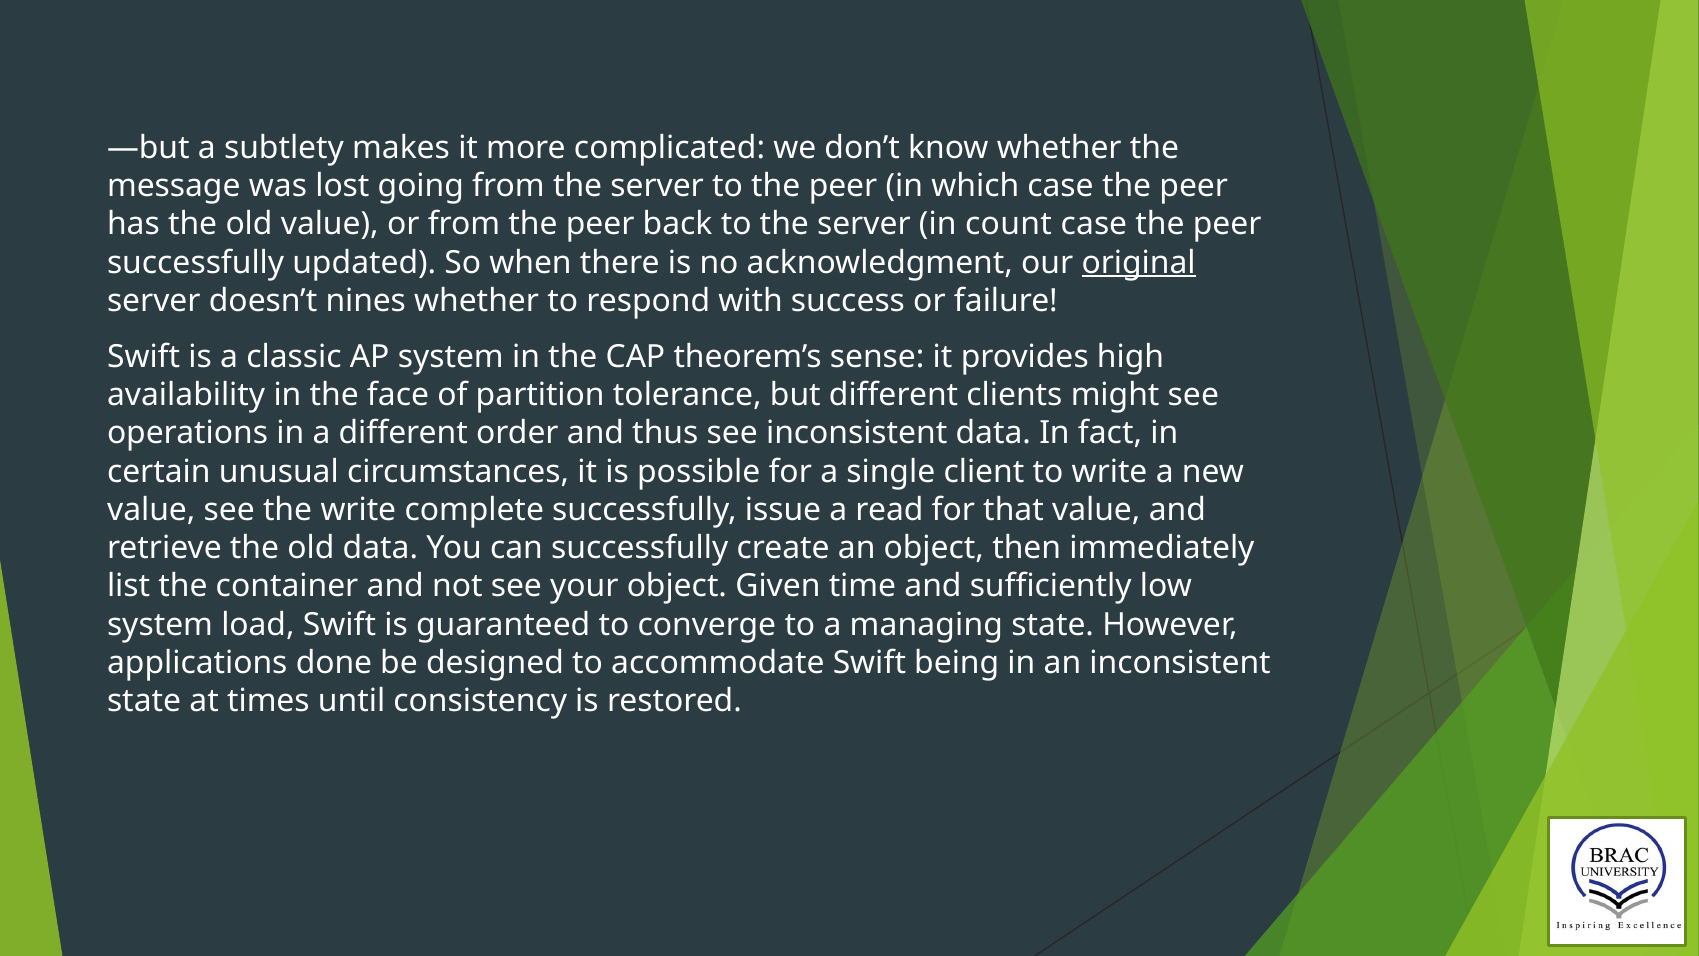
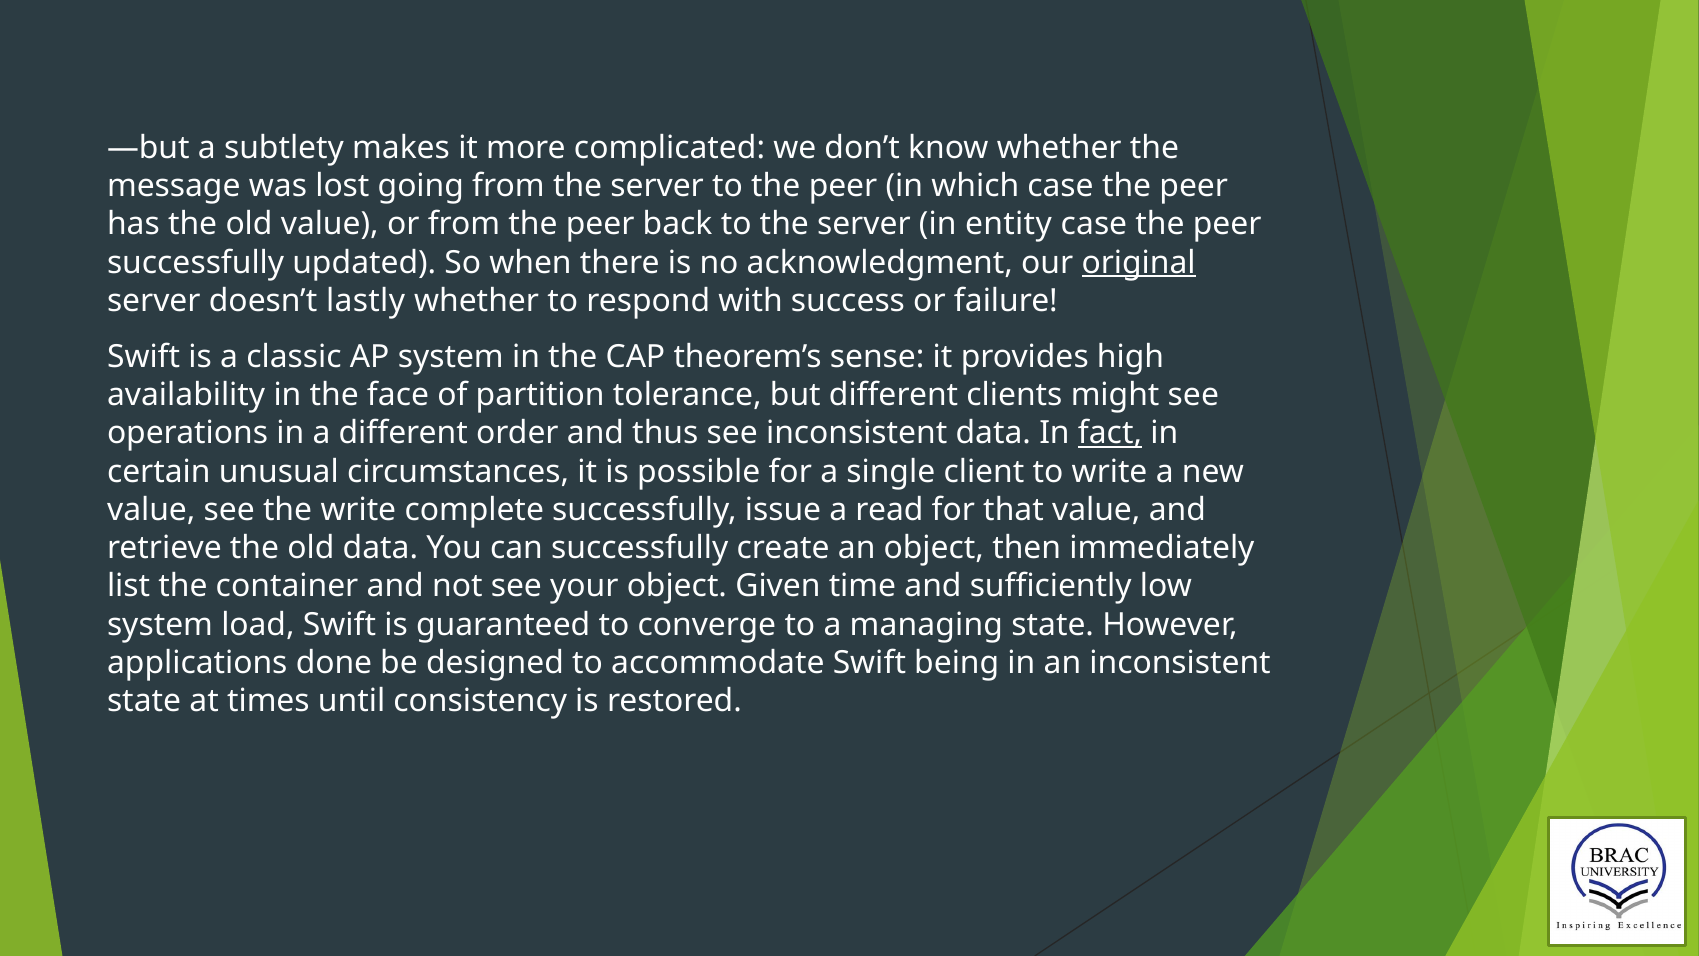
count: count -> entity (1008, 224)
nines: nines -> lastly (366, 301)
fact underline: none -> present (1110, 433)
